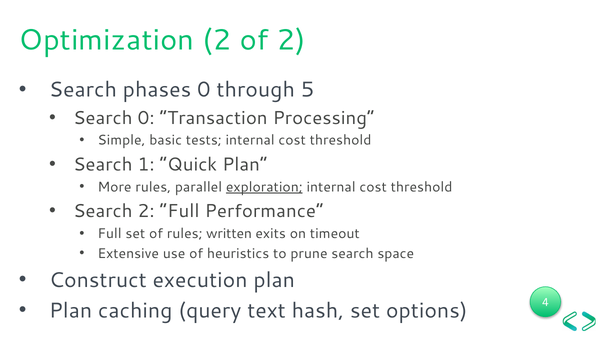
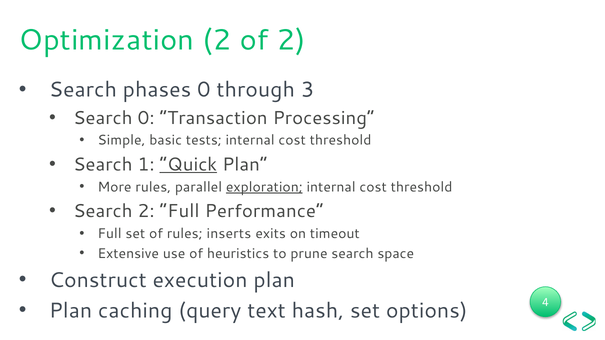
5: 5 -> 3 (308, 90)
Quick underline: none -> present (188, 165)
written: written -> inserts (229, 234)
